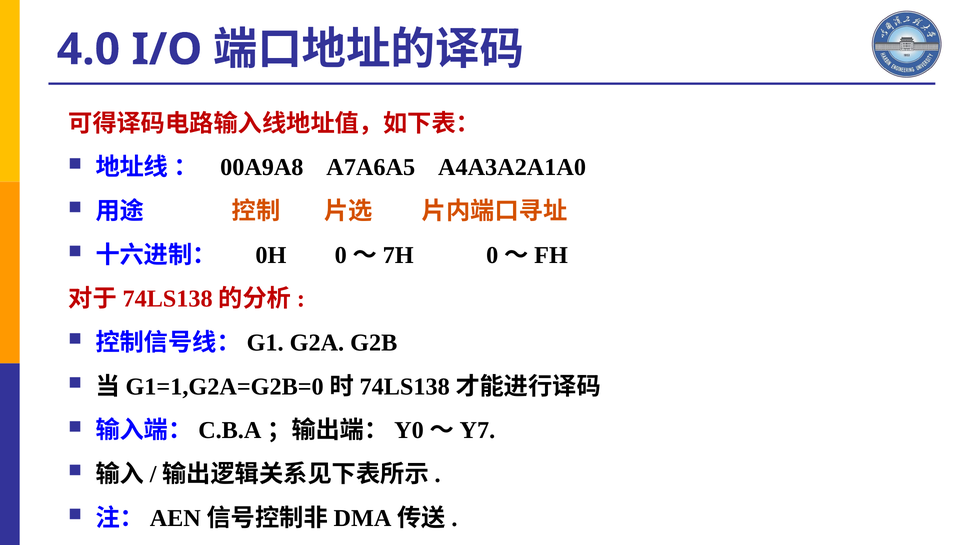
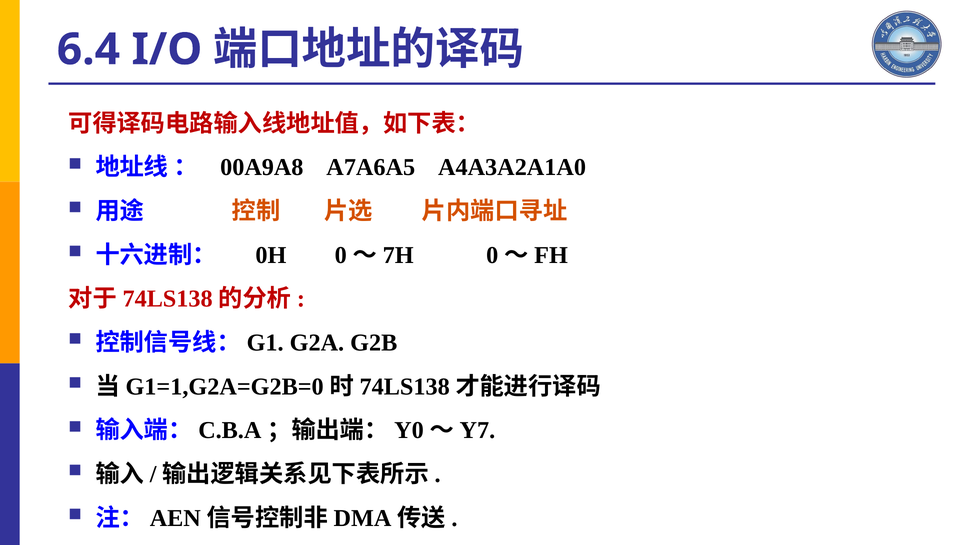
4.0: 4.0 -> 6.4 (88, 50)
